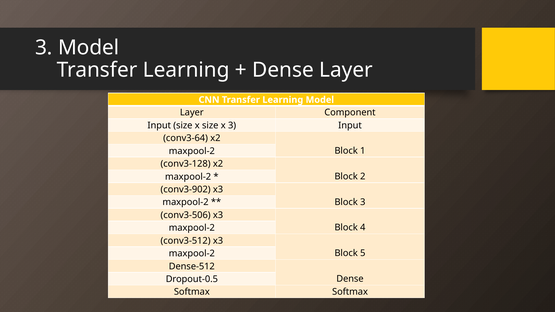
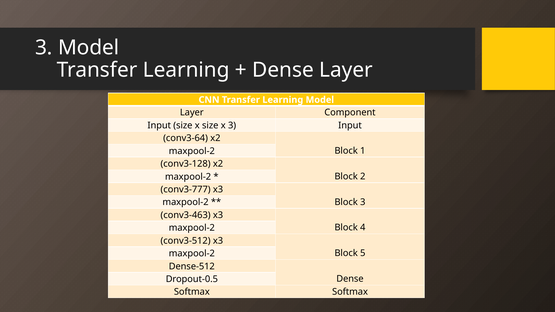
conv3-902: conv3-902 -> conv3-777 (186, 190)
conv3-506: conv3-506 -> conv3-463 (186, 215)
